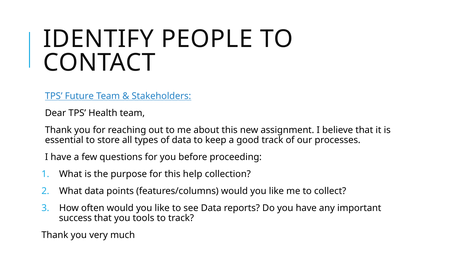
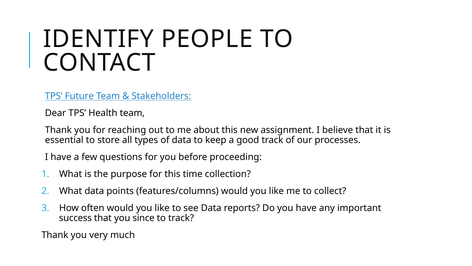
help: help -> time (193, 174)
tools: tools -> since (144, 218)
